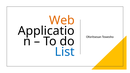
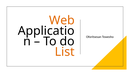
List colour: blue -> orange (65, 52)
